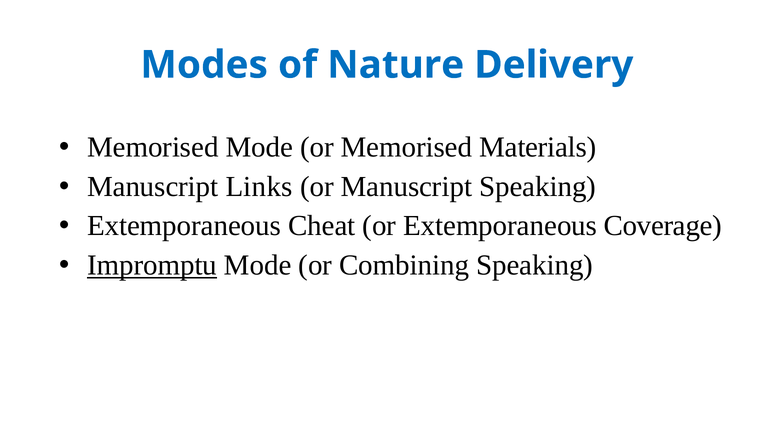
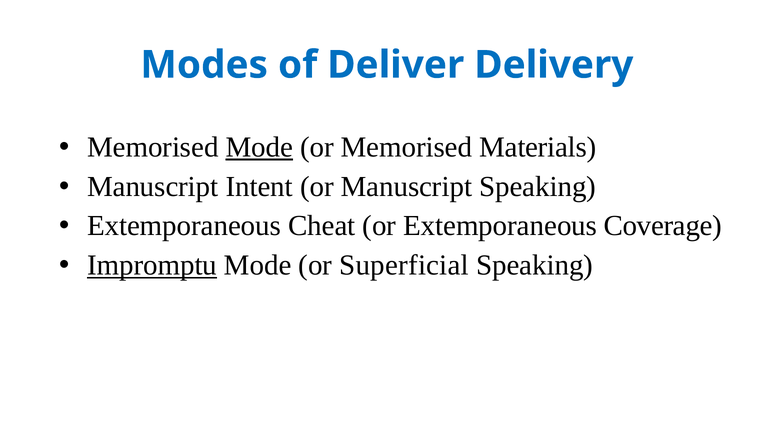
Nature: Nature -> Deliver (396, 65)
Mode underline: none -> present (259, 147)
Links: Links -> Intent (259, 187)
Combining: Combining -> Superficial (404, 265)
